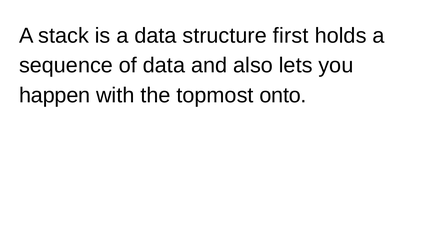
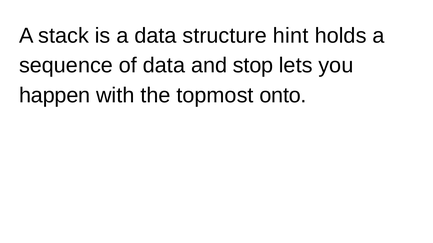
first: first -> hint (291, 36)
also: also -> stop (253, 66)
